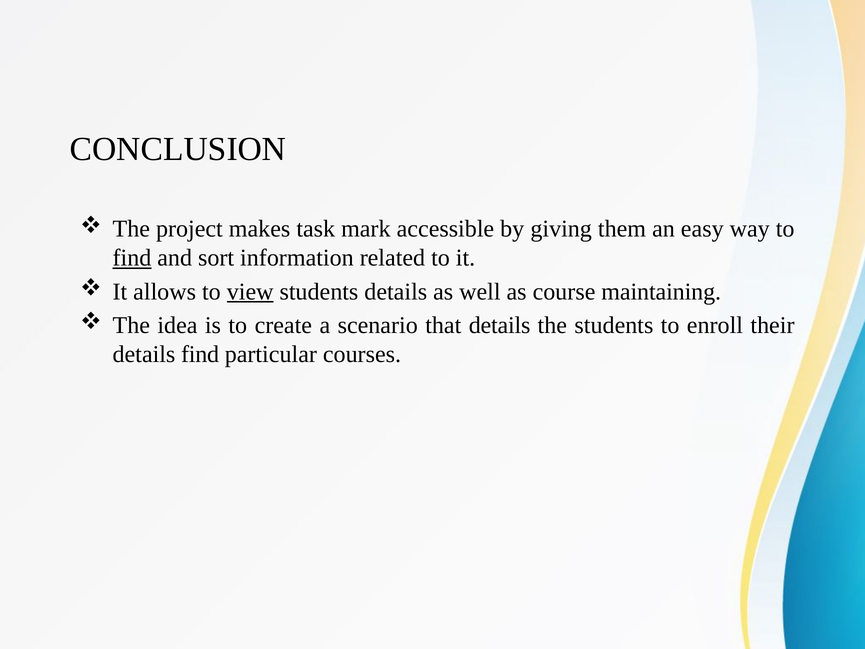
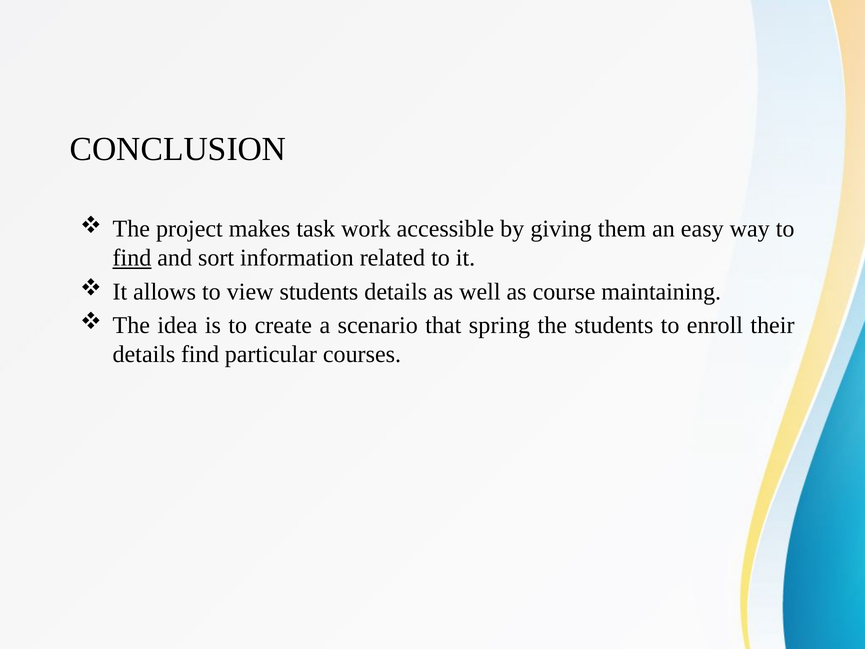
mark: mark -> work (366, 229)
view underline: present -> none (250, 292)
that details: details -> spring (499, 325)
